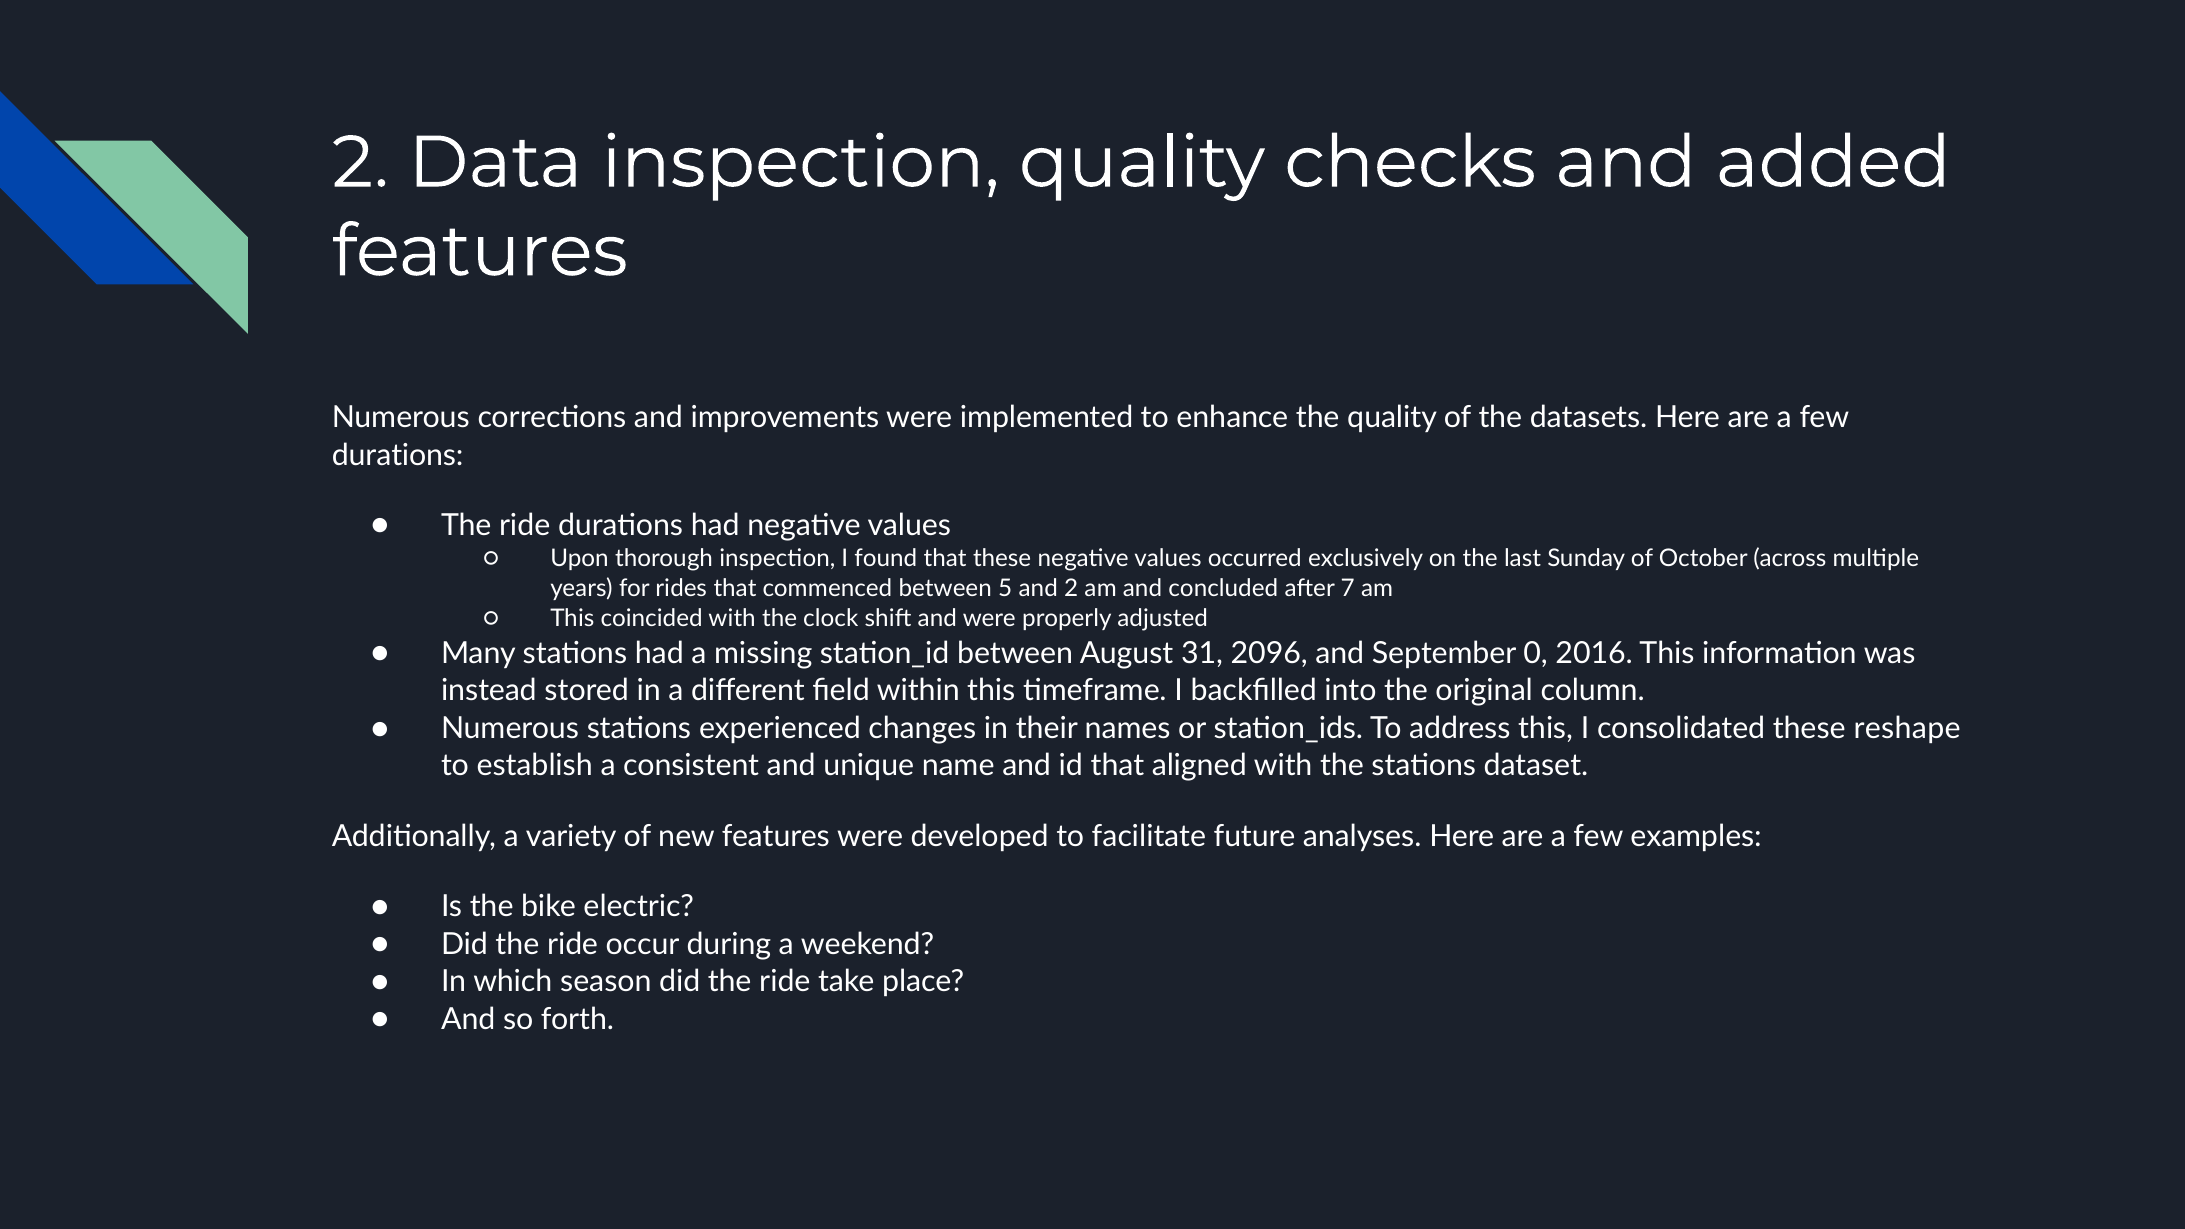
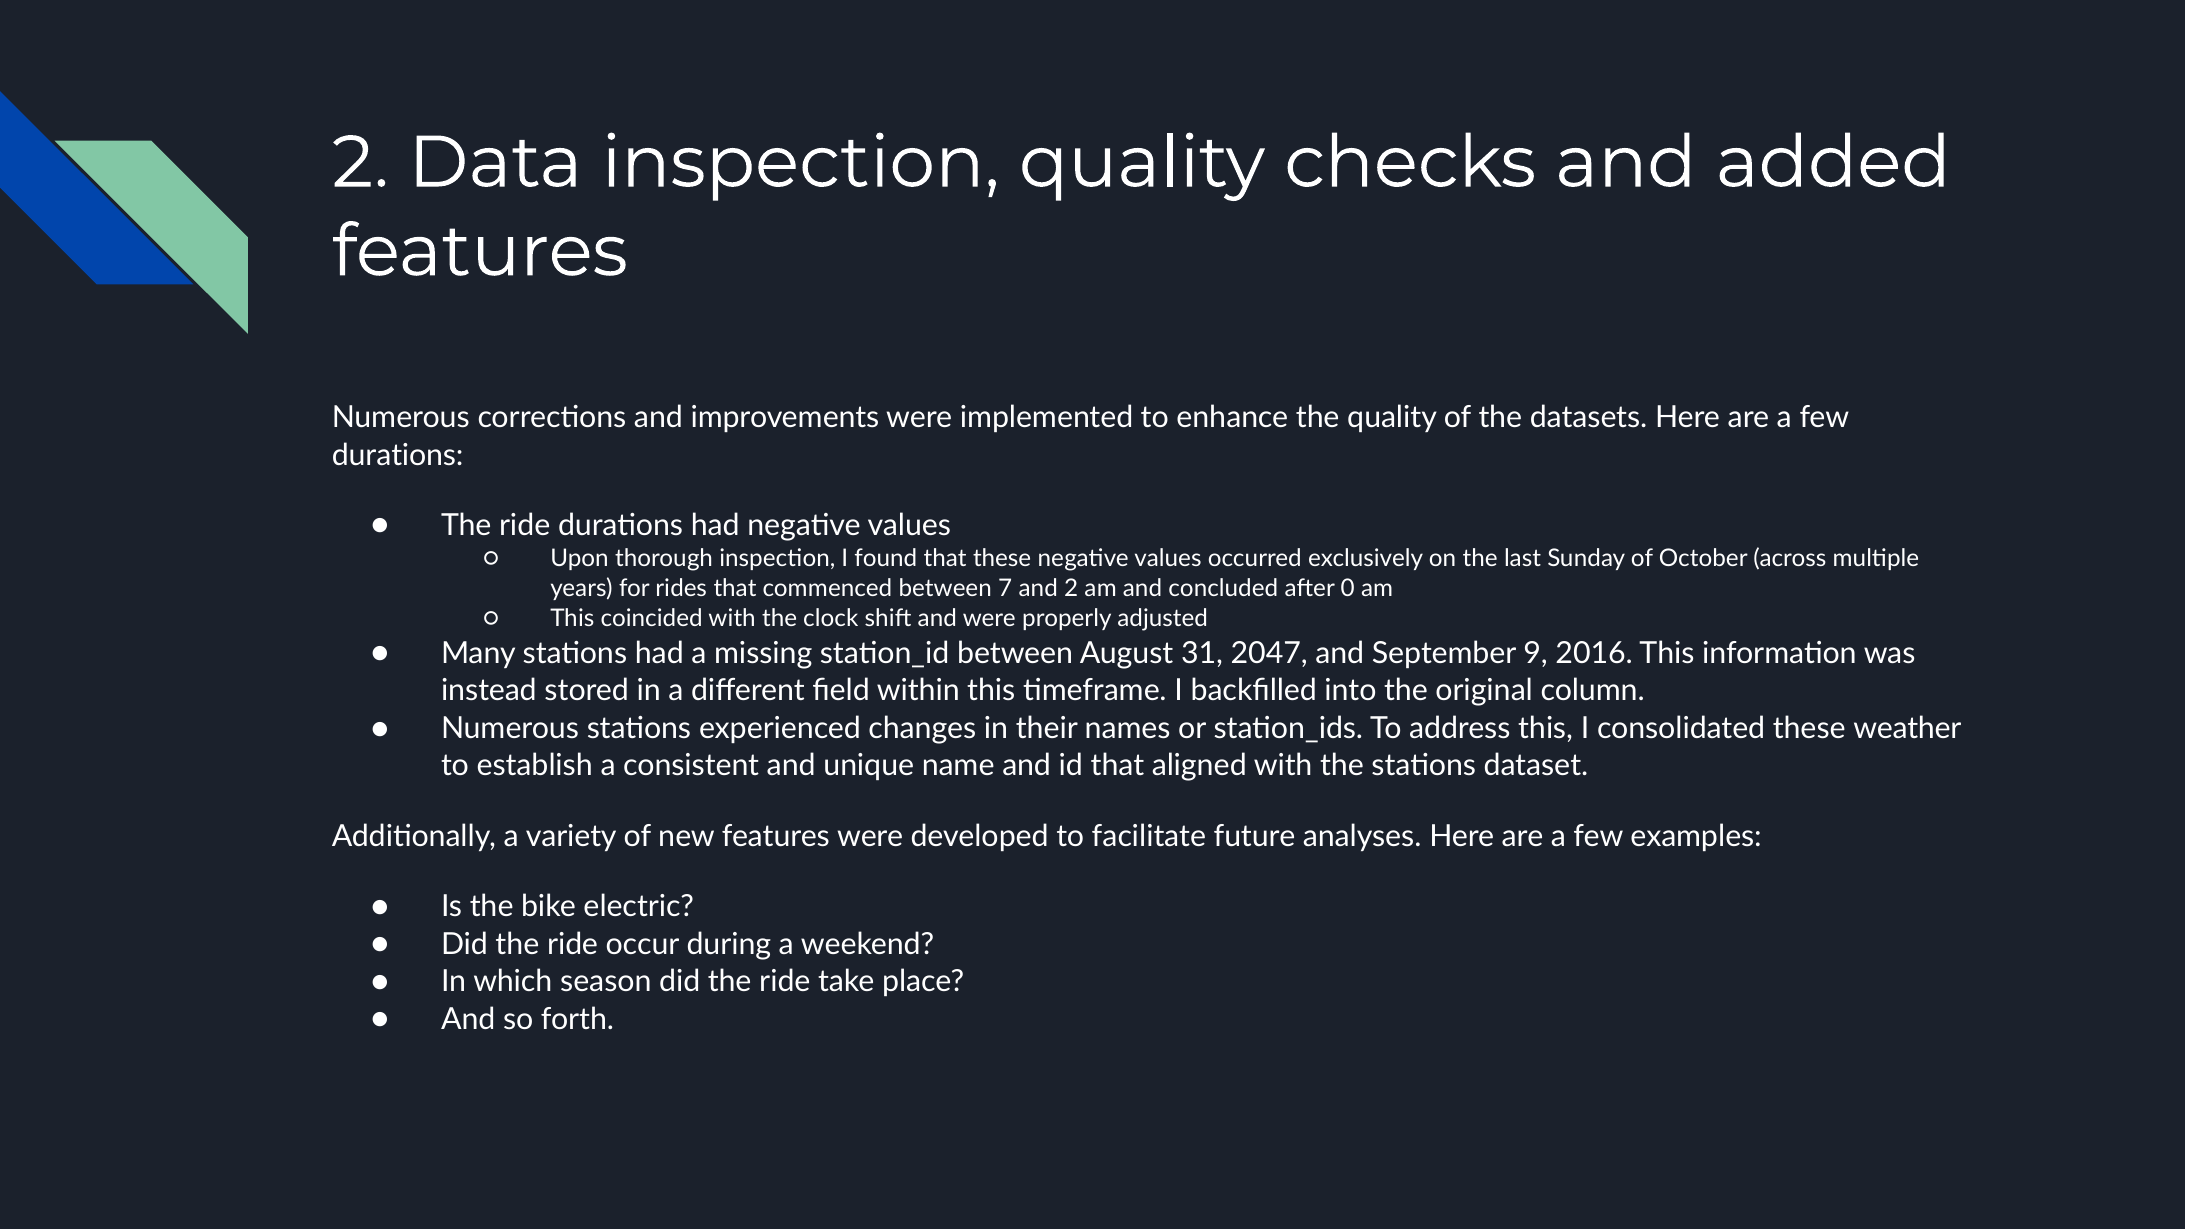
5: 5 -> 7 (1005, 589)
7: 7 -> 0 (1348, 589)
2096: 2096 -> 2047 (1269, 653)
0: 0 -> 9 (1536, 653)
reshape: reshape -> weather (1907, 728)
